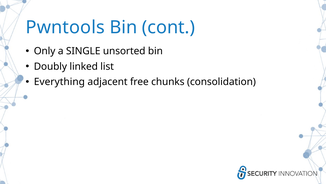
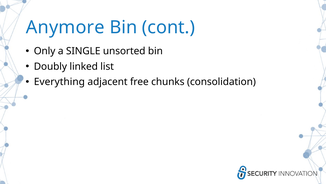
Pwntools: Pwntools -> Anymore (65, 27)
